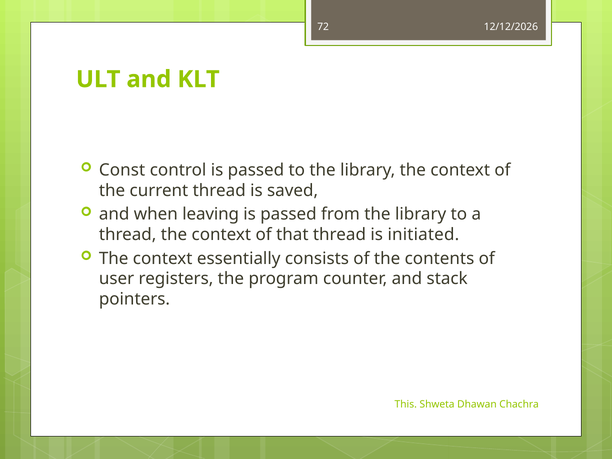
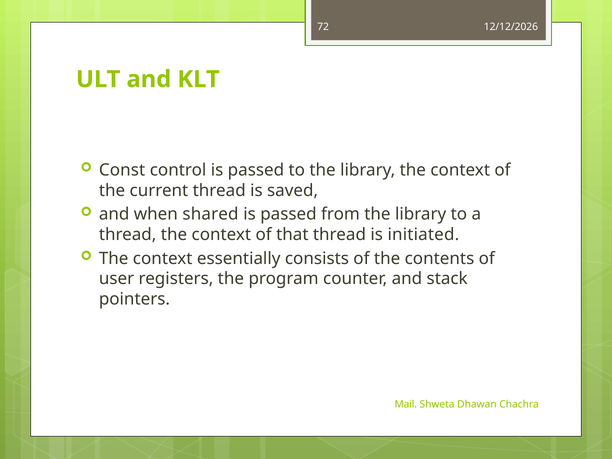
leaving: leaving -> shared (211, 214)
This: This -> Mail (406, 405)
